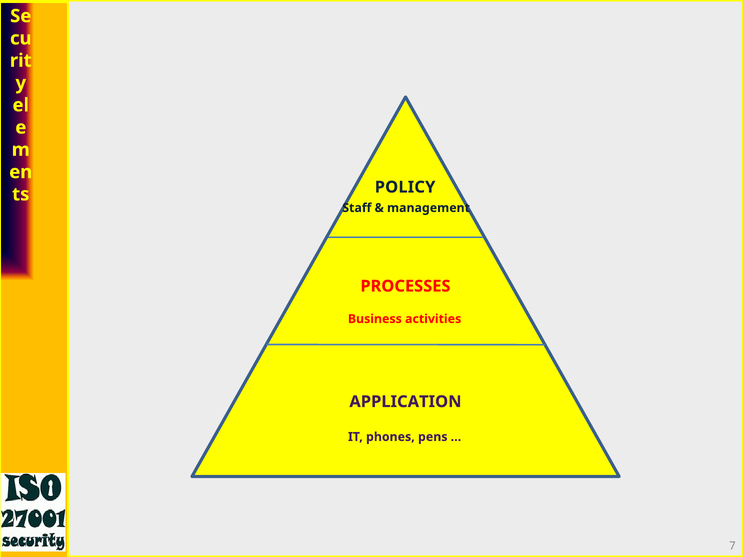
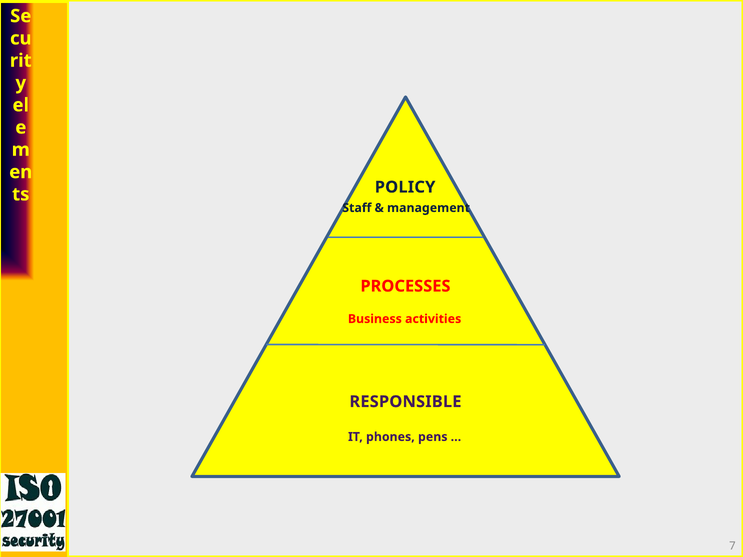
APPLICATION: APPLICATION -> RESPONSIBLE (405, 402)
